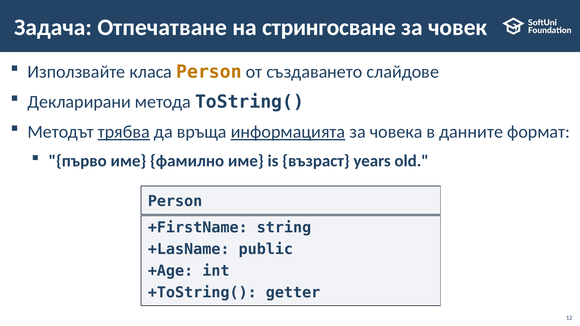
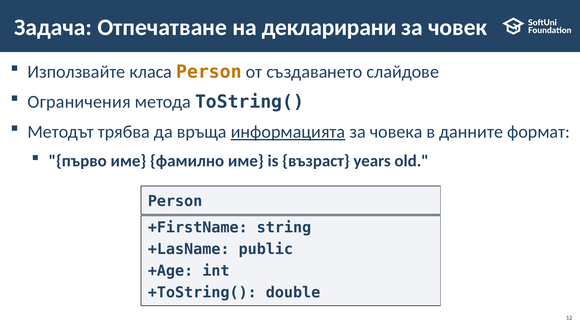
стрингосване: стрингосване -> декларирани (329, 27)
Декларирани: Декларирани -> Ограничения (79, 102)
трябва underline: present -> none (124, 132)
getter: getter -> double (293, 293)
